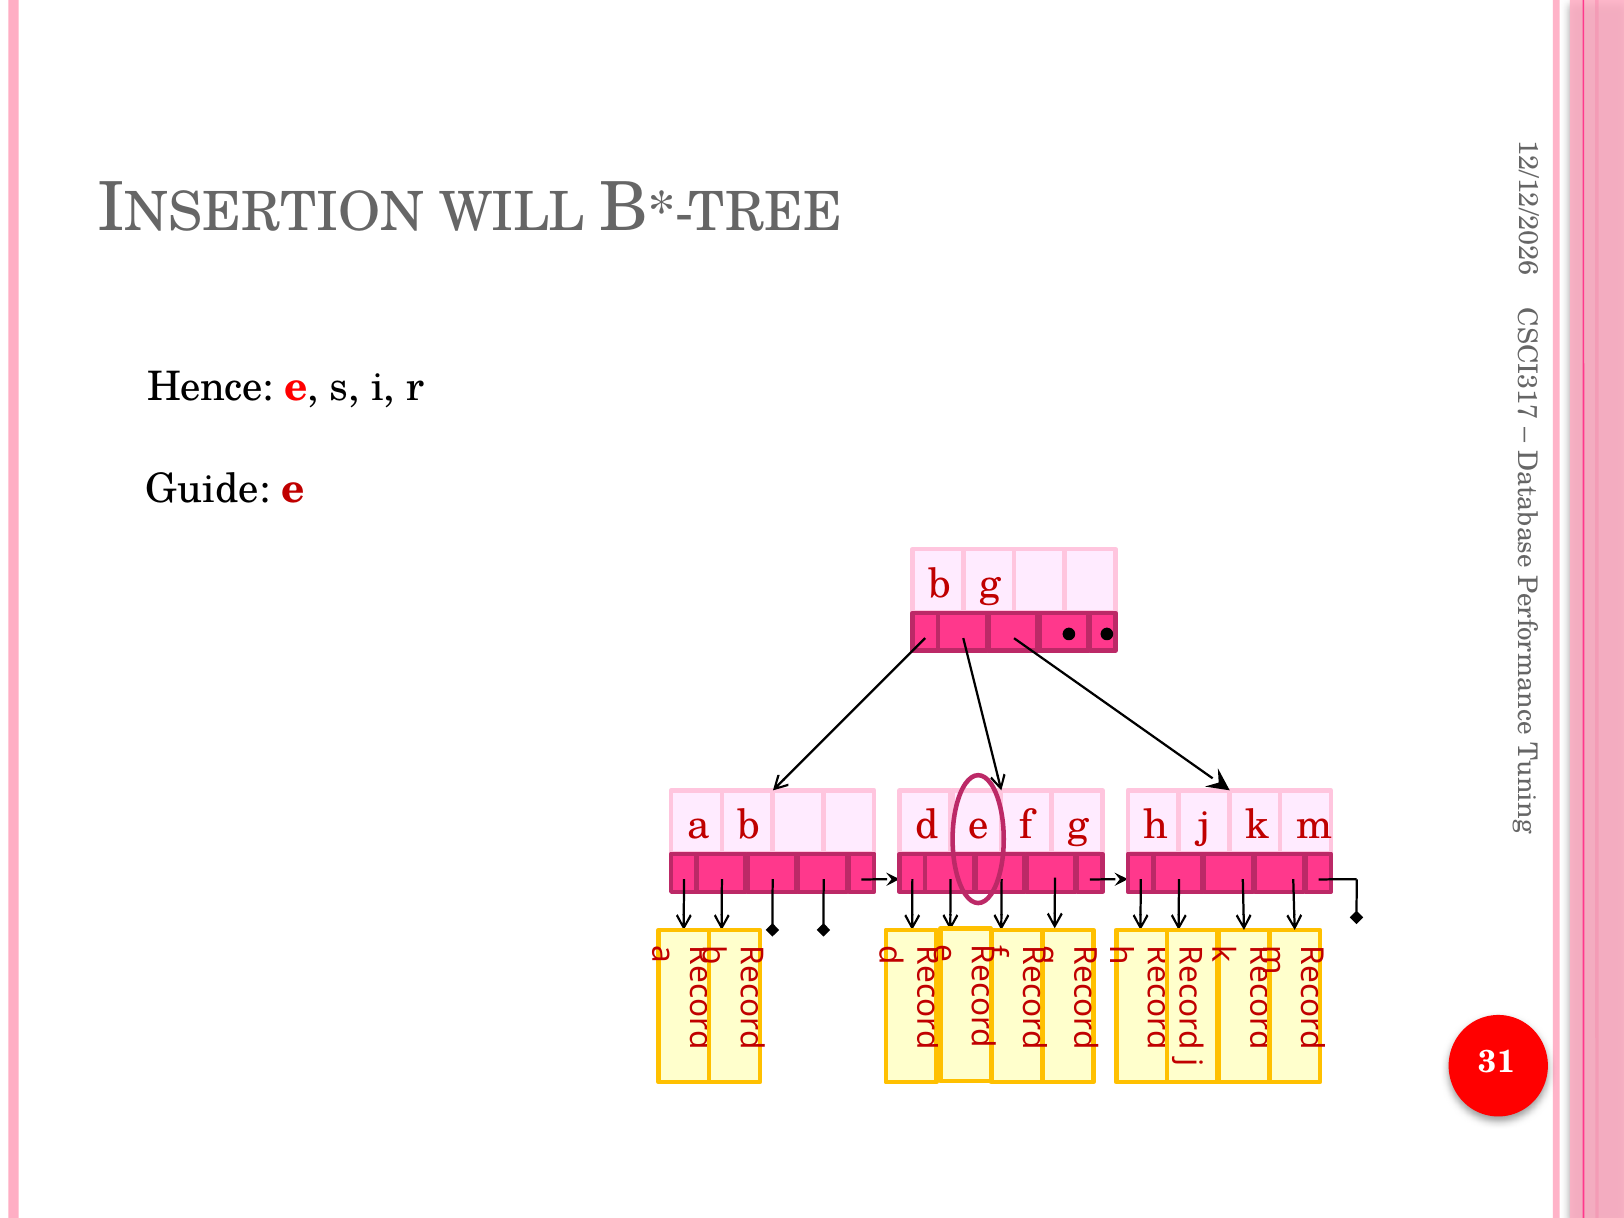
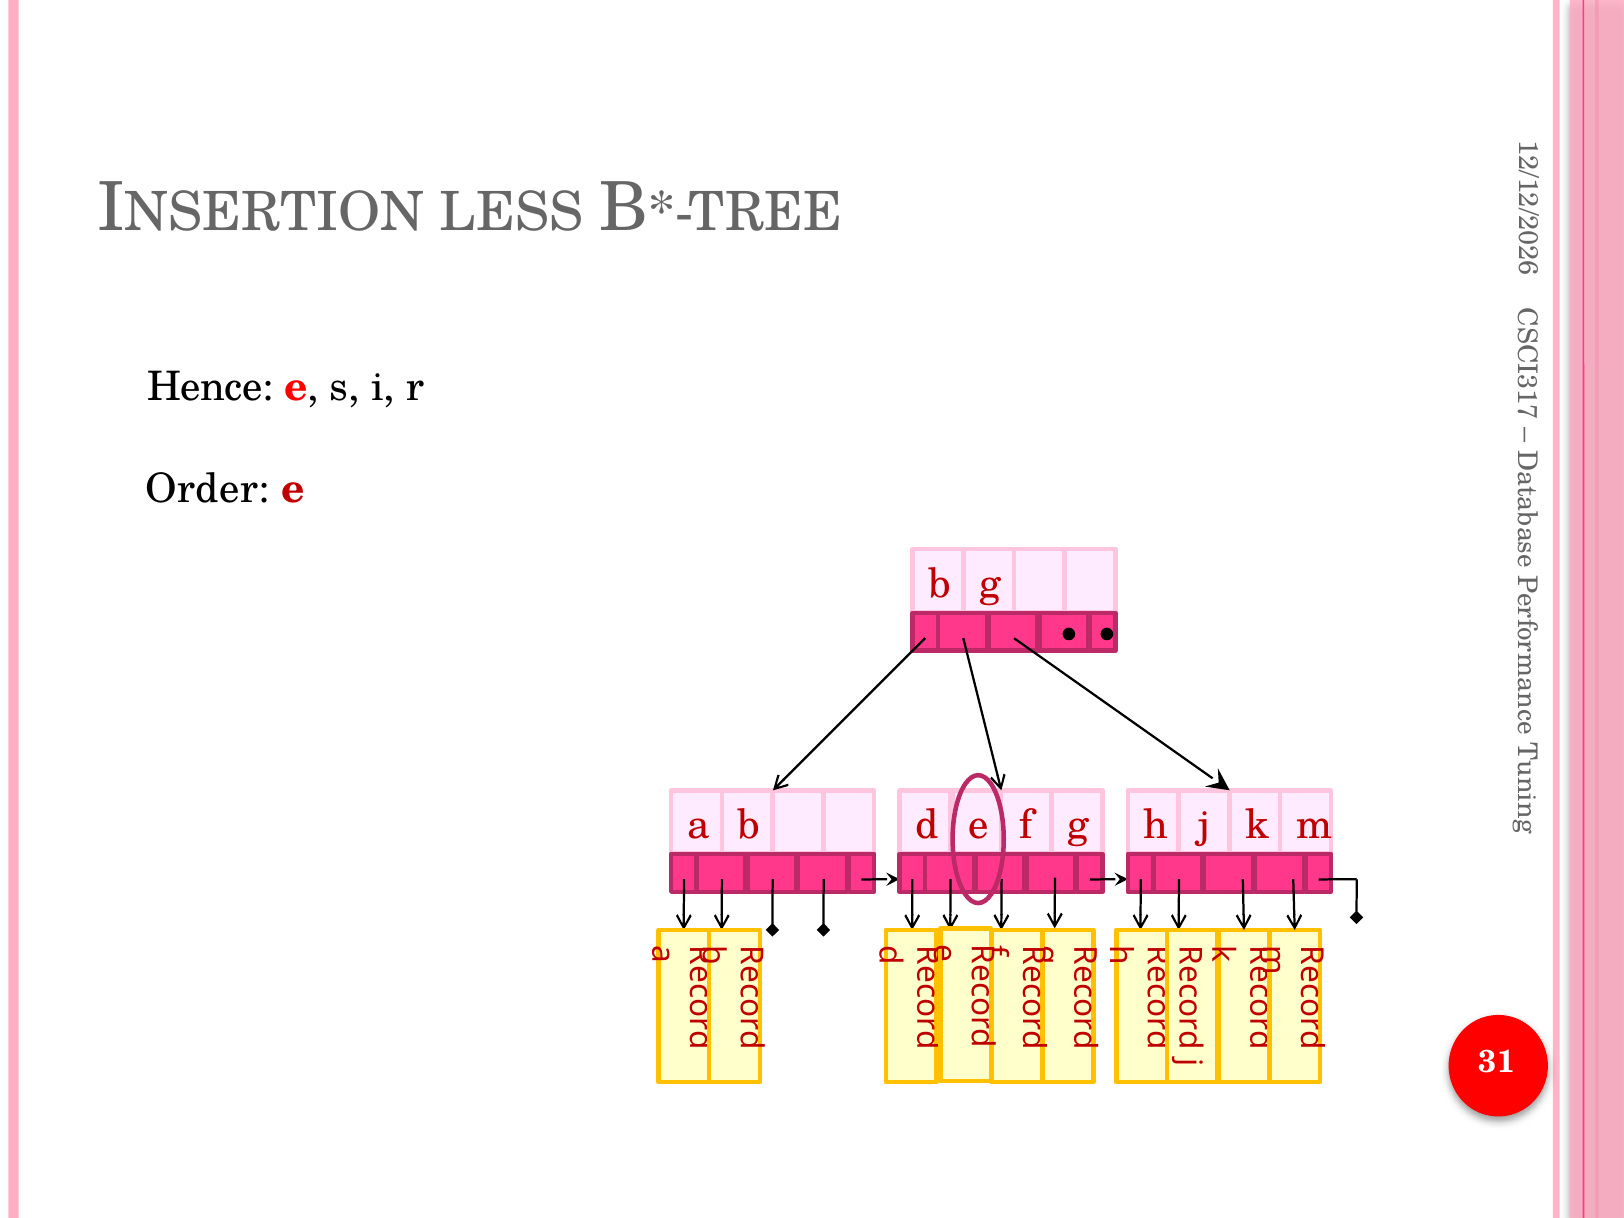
WILL: WILL -> LESS (512, 212)
Guide: Guide -> Order (208, 489)
